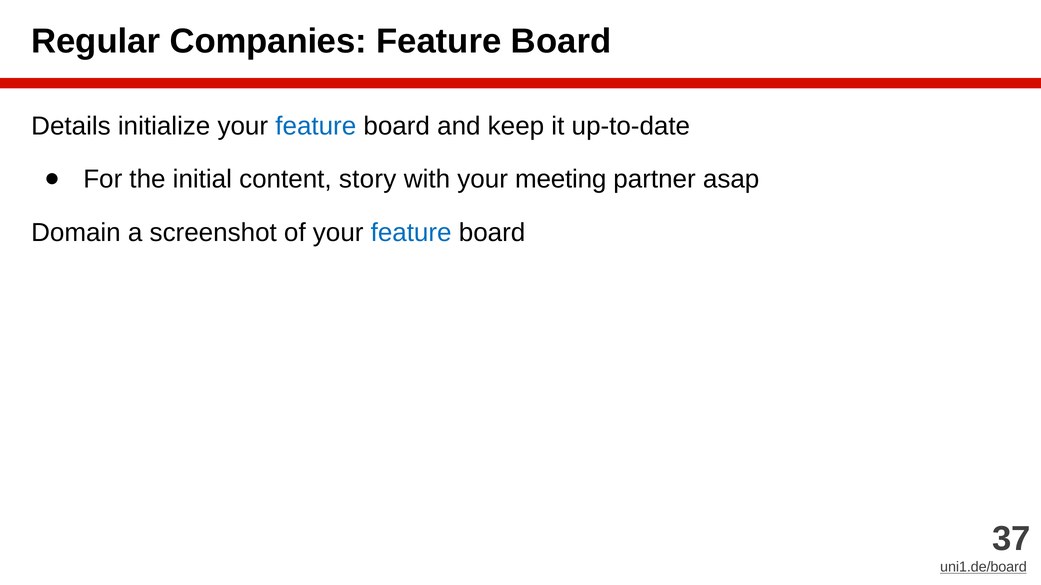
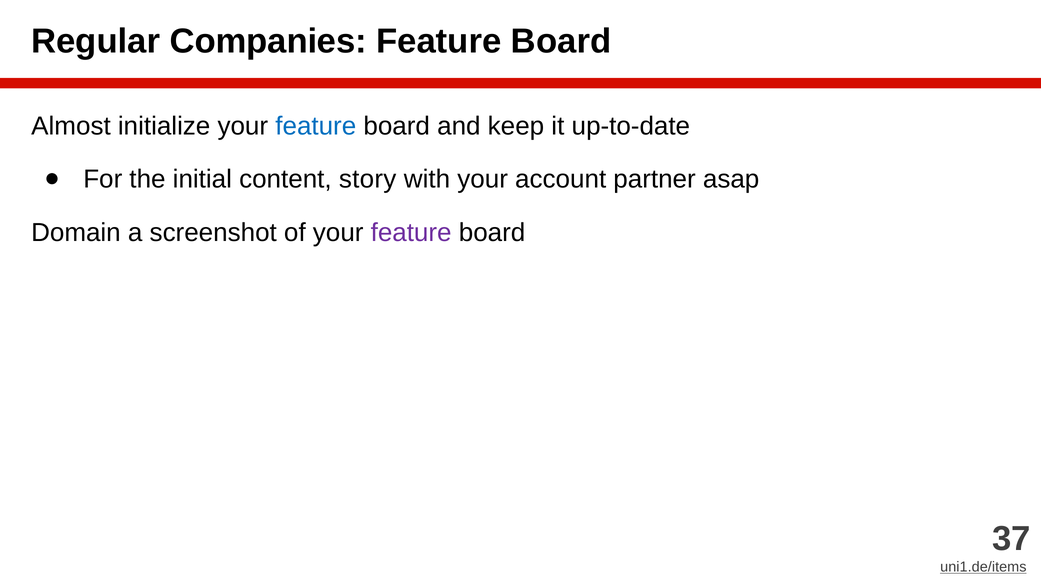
Details: Details -> Almost (71, 126)
meeting: meeting -> account (561, 179)
feature colour: blue -> purple (411, 233)
uni1.de/board: uni1.de/board -> uni1.de/items (983, 567)
